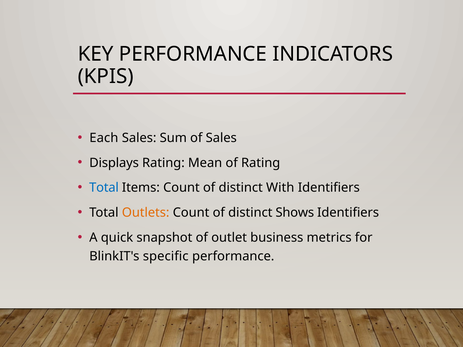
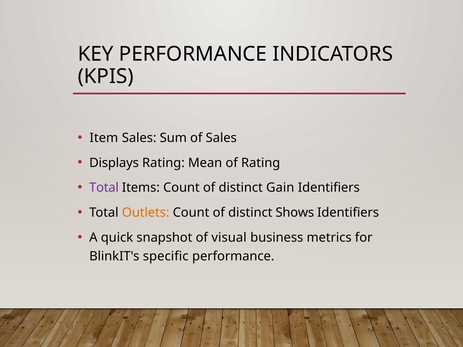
Each: Each -> Item (104, 138)
Total colour: blue -> purple (104, 188)
With: With -> Gain (280, 188)
outlet: outlet -> visual (229, 238)
